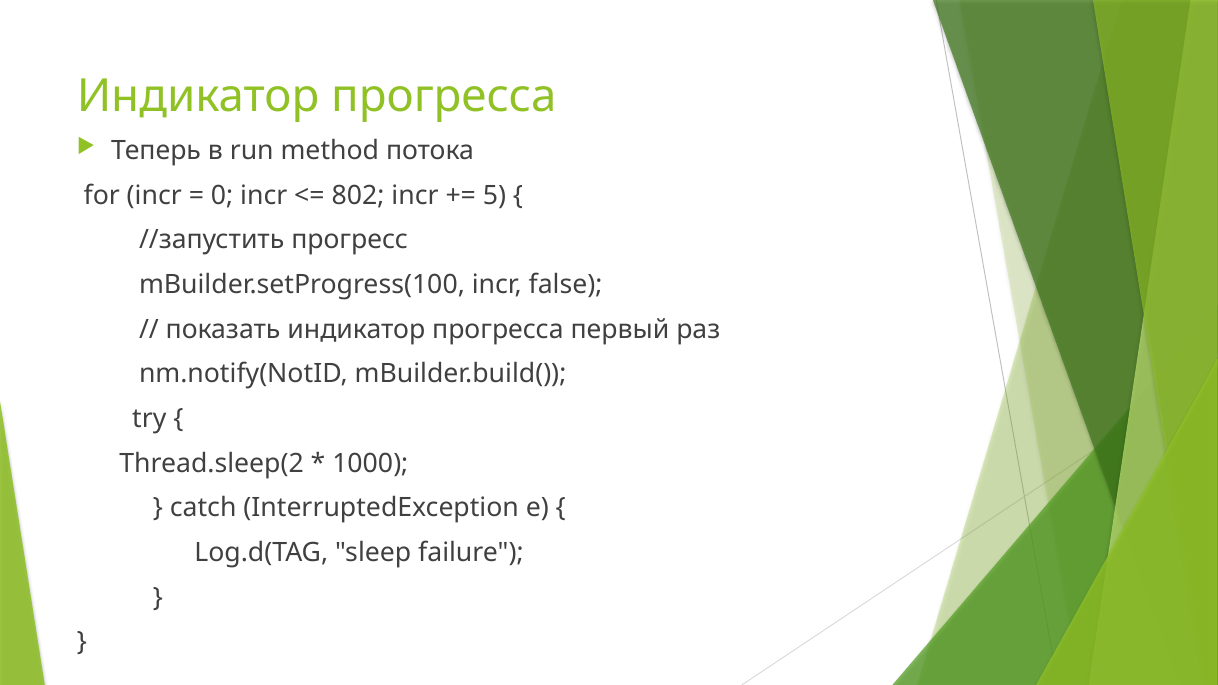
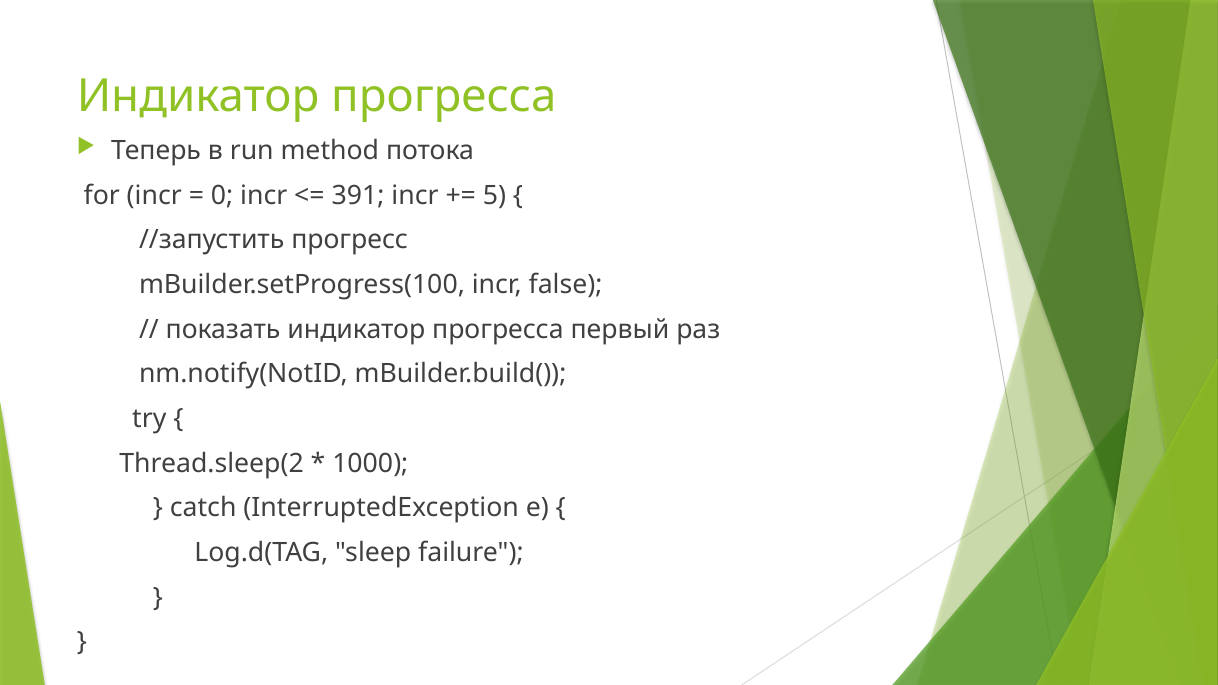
802: 802 -> 391 (358, 195)
